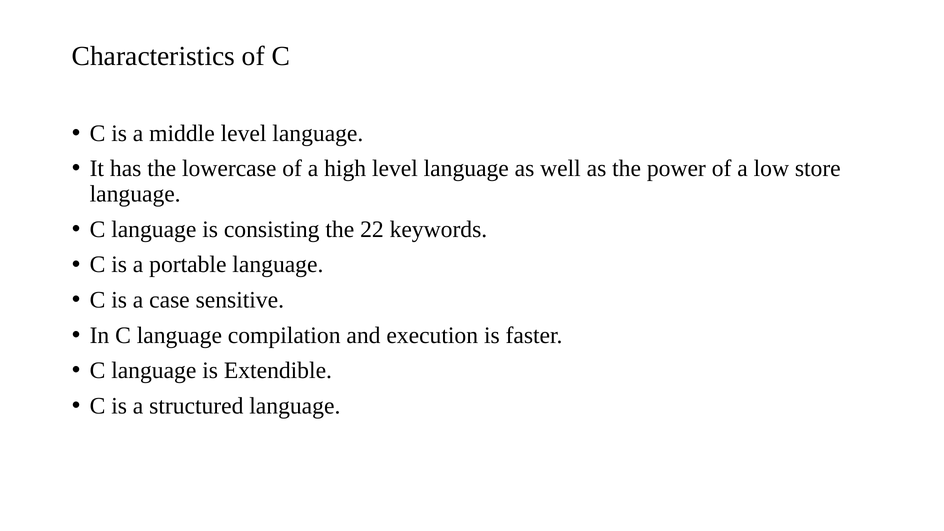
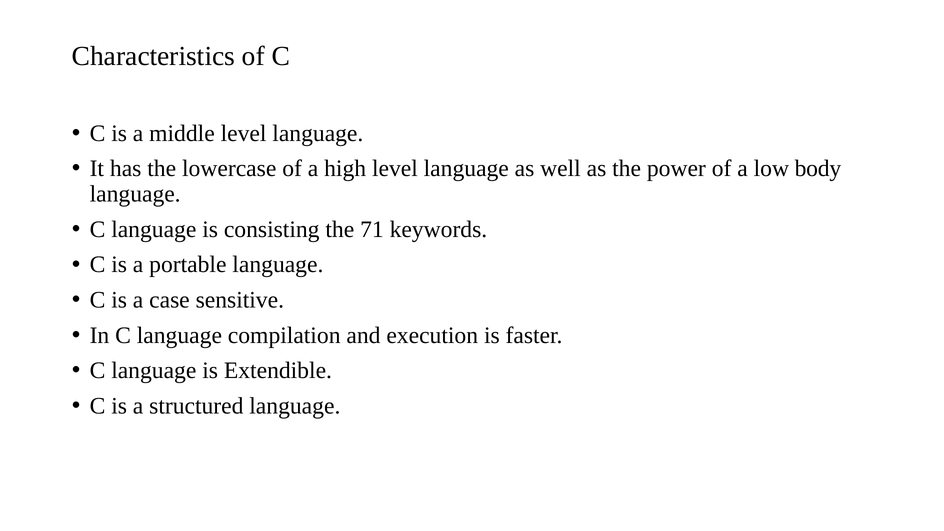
store: store -> body (818, 169)
22: 22 -> 71 (372, 229)
